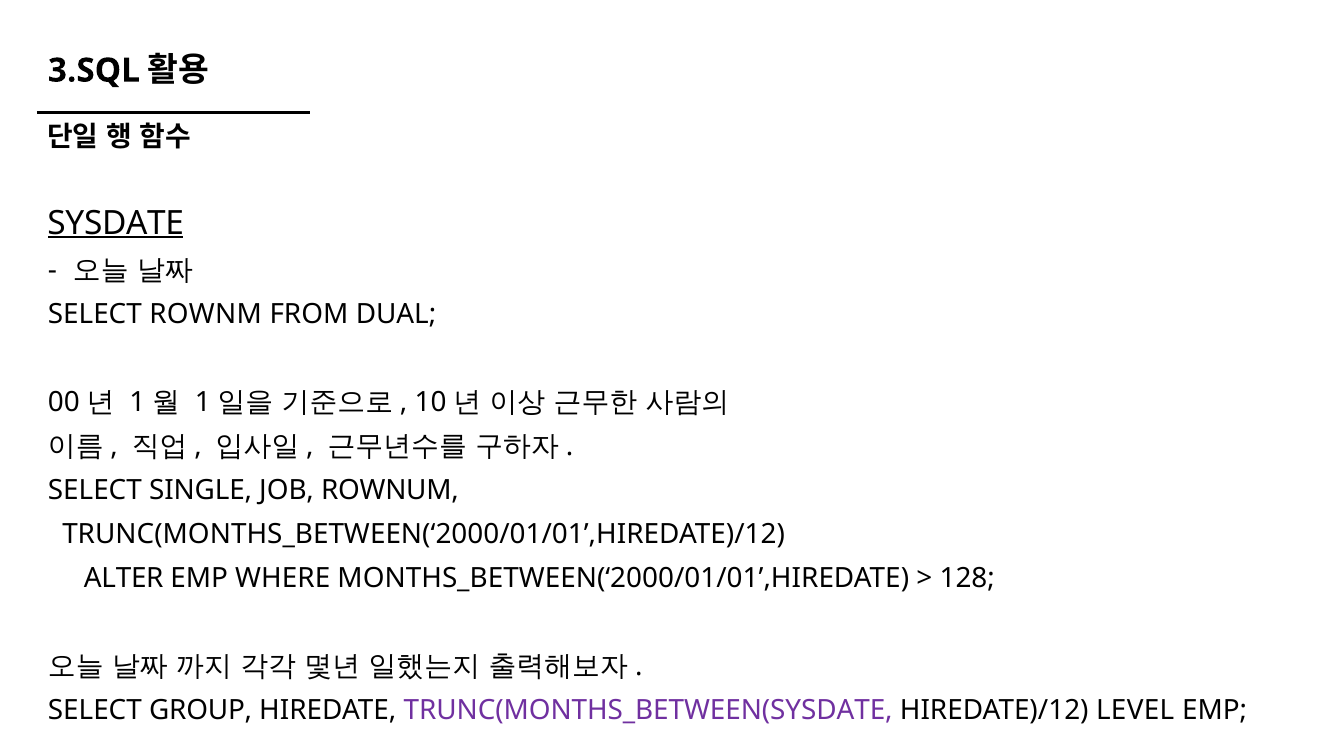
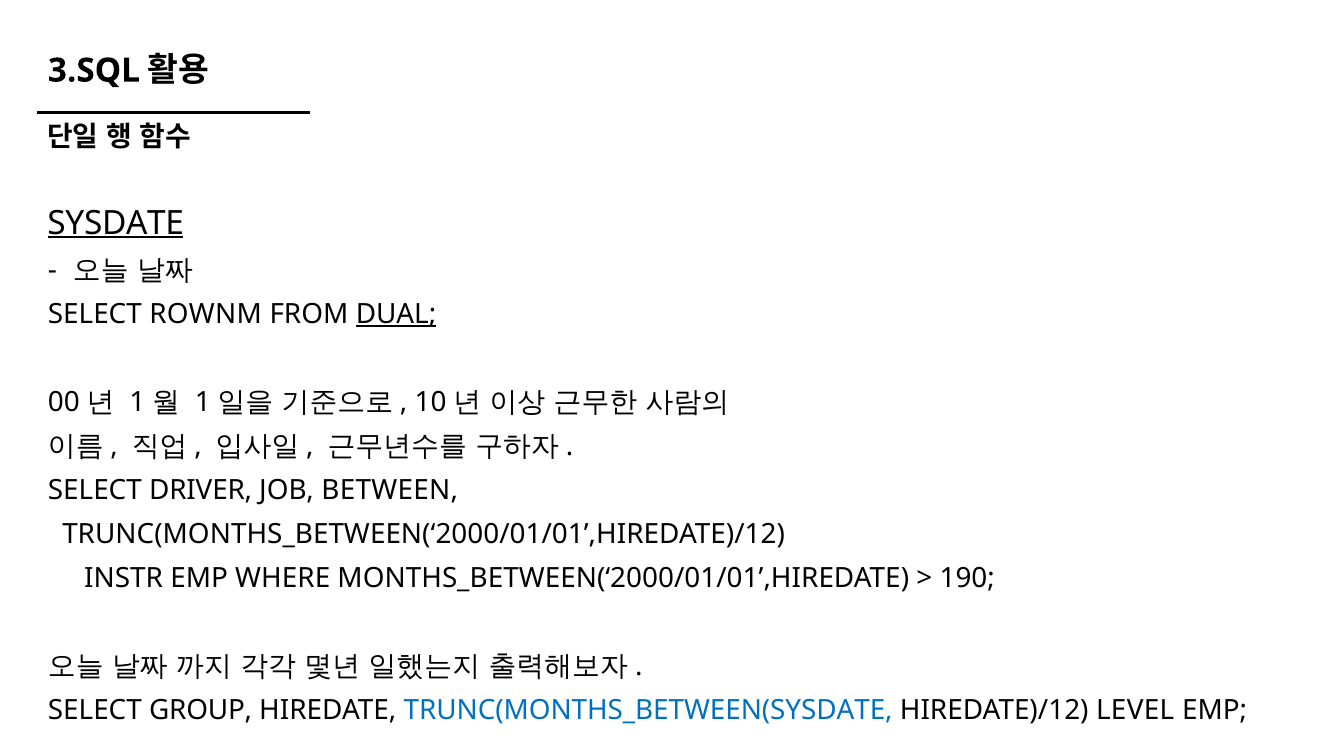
DUAL underline: none -> present (396, 314)
SINGLE: SINGLE -> DRIVER (201, 490)
ROWNUM: ROWNUM -> BETWEEN (390, 490)
ALTER: ALTER -> INSTR (124, 578)
128: 128 -> 190 (967, 578)
TRUNC(MONTHS_BETWEEN(SYSDATE colour: purple -> blue (648, 710)
